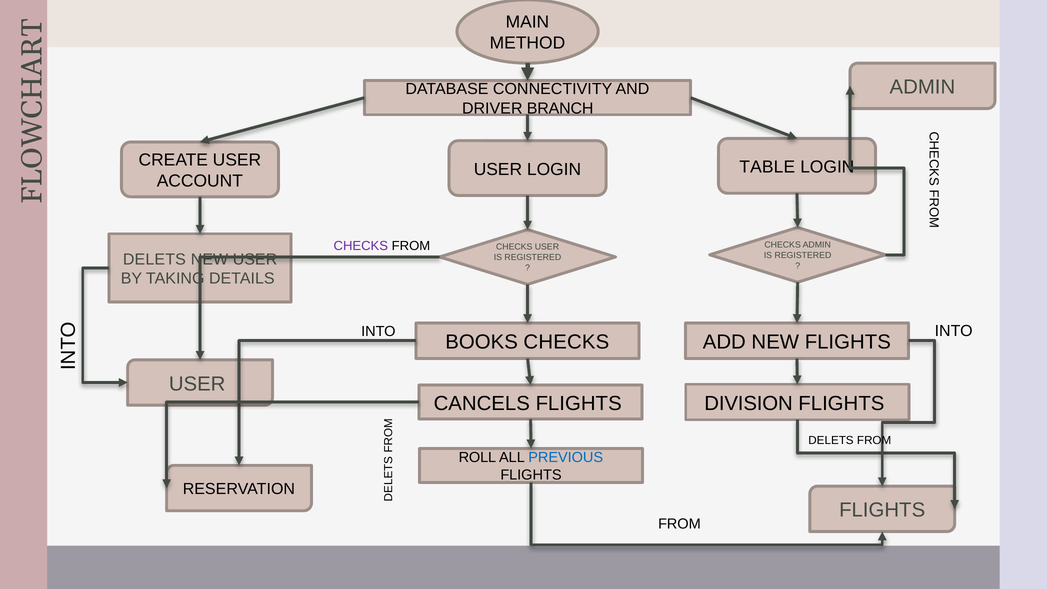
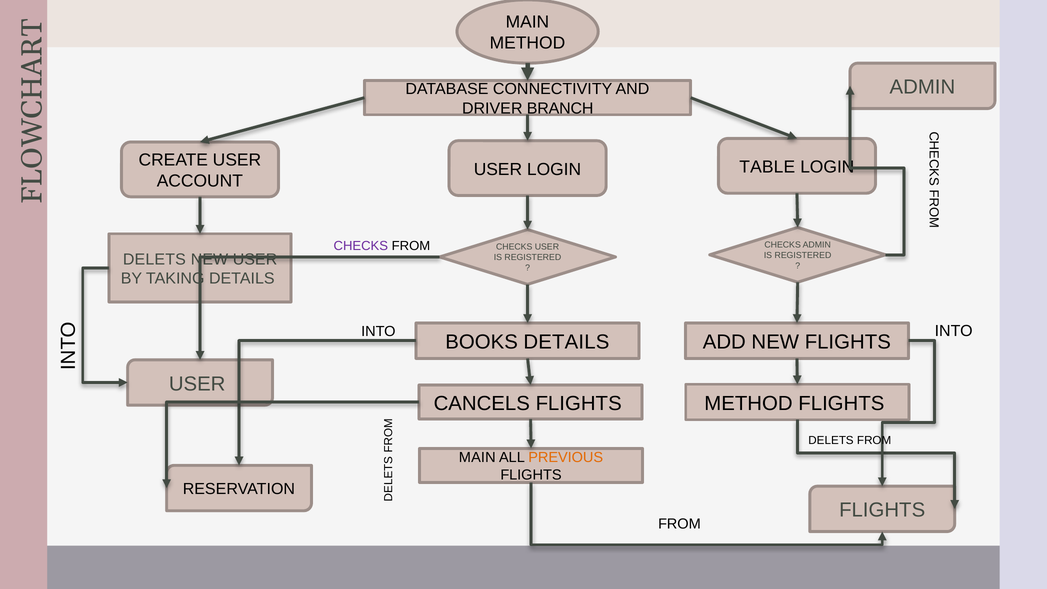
BOOKS CHECKS: CHECKS -> DETAILS (566, 342)
DIVISION: DIVISION -> METHOD (748, 403)
ROLL: ROLL -> MAIN (477, 458)
PREVIOUS colour: blue -> orange (566, 458)
